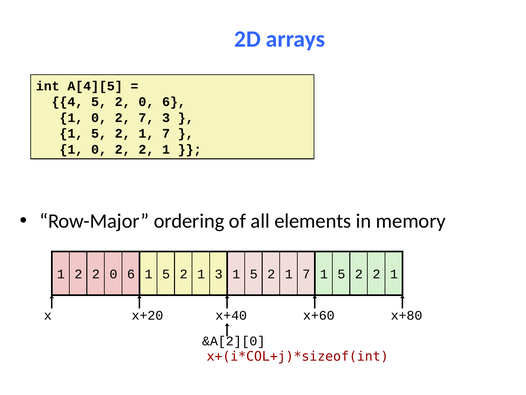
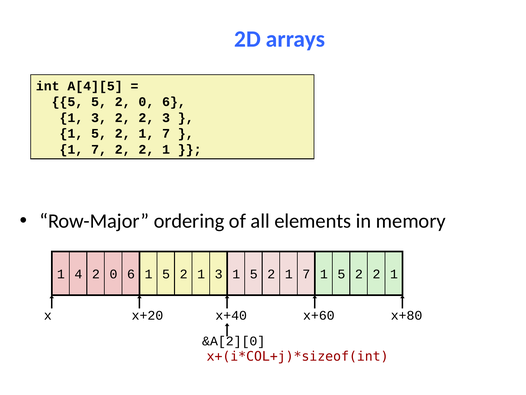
4: 4 -> 5 (67, 102)
0: 0 -> 3 (99, 118)
7: 7 -> 2 (146, 118)
0: 0 -> 7 (99, 149)
1 2: 2 -> 4 (78, 274)
